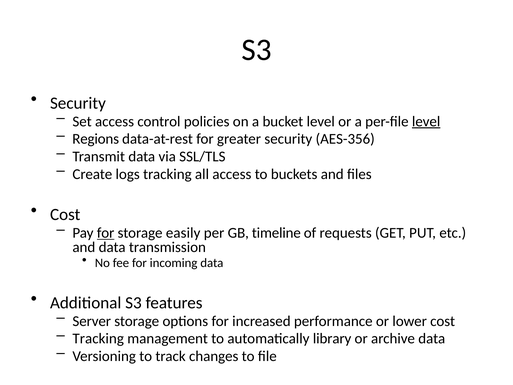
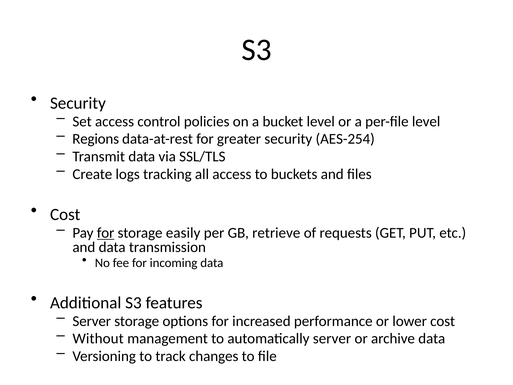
level underline: present -> none (426, 121)
AES-356: AES-356 -> AES-254 (345, 139)
timeline: timeline -> retrieve (276, 233)
Tracking: Tracking -> Without (98, 338)
automatically library: library -> server (332, 338)
